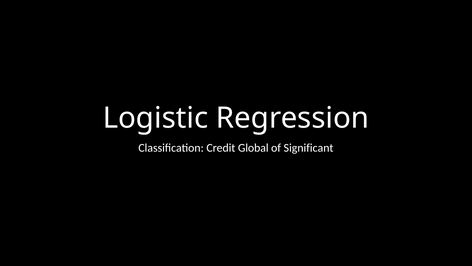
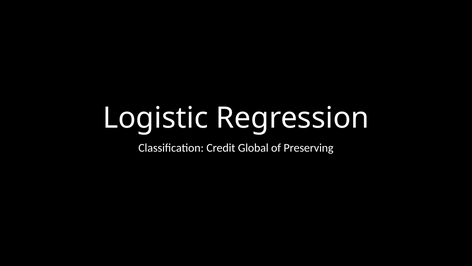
Significant: Significant -> Preserving (309, 148)
